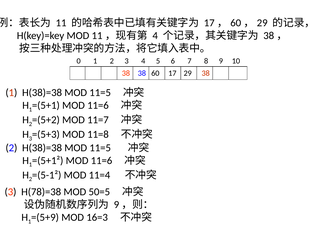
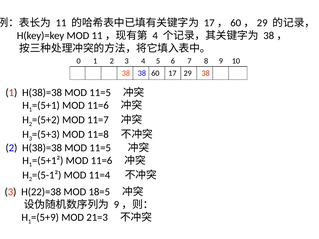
H(78)=38: H(78)=38 -> H(22)=38 (41, 192)
50=5: 50=5 -> 18=5 (99, 192)
16=3: 16=3 -> 21=3 (97, 218)
